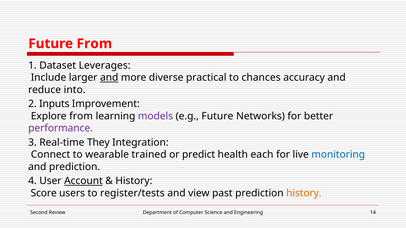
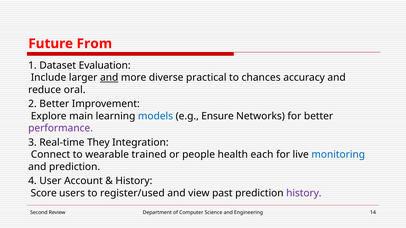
Leverages: Leverages -> Evaluation (105, 66)
into: into -> oral (75, 90)
2 Inputs: Inputs -> Better (54, 104)
Explore from: from -> main (81, 116)
models colour: purple -> blue (156, 116)
e.g Future: Future -> Ensure (218, 116)
predict: predict -> people (199, 155)
Account underline: present -> none (83, 181)
register/tests: register/tests -> register/used (132, 193)
history colour: orange -> purple (304, 193)
